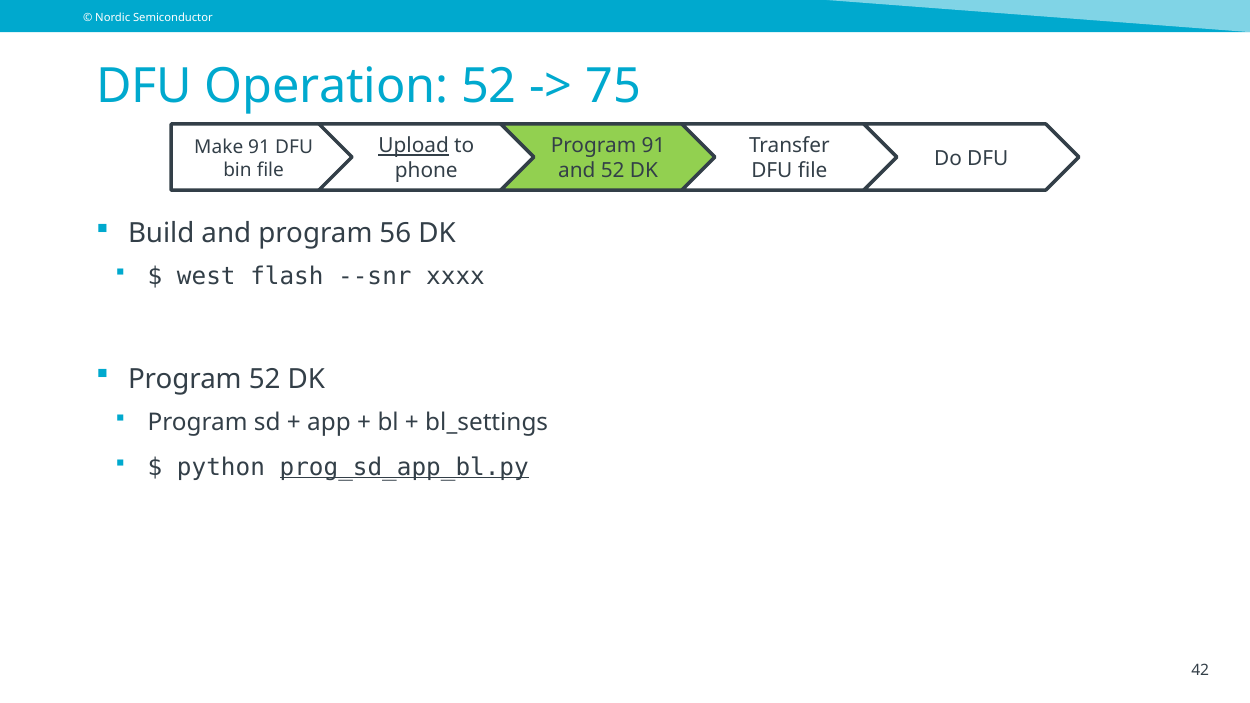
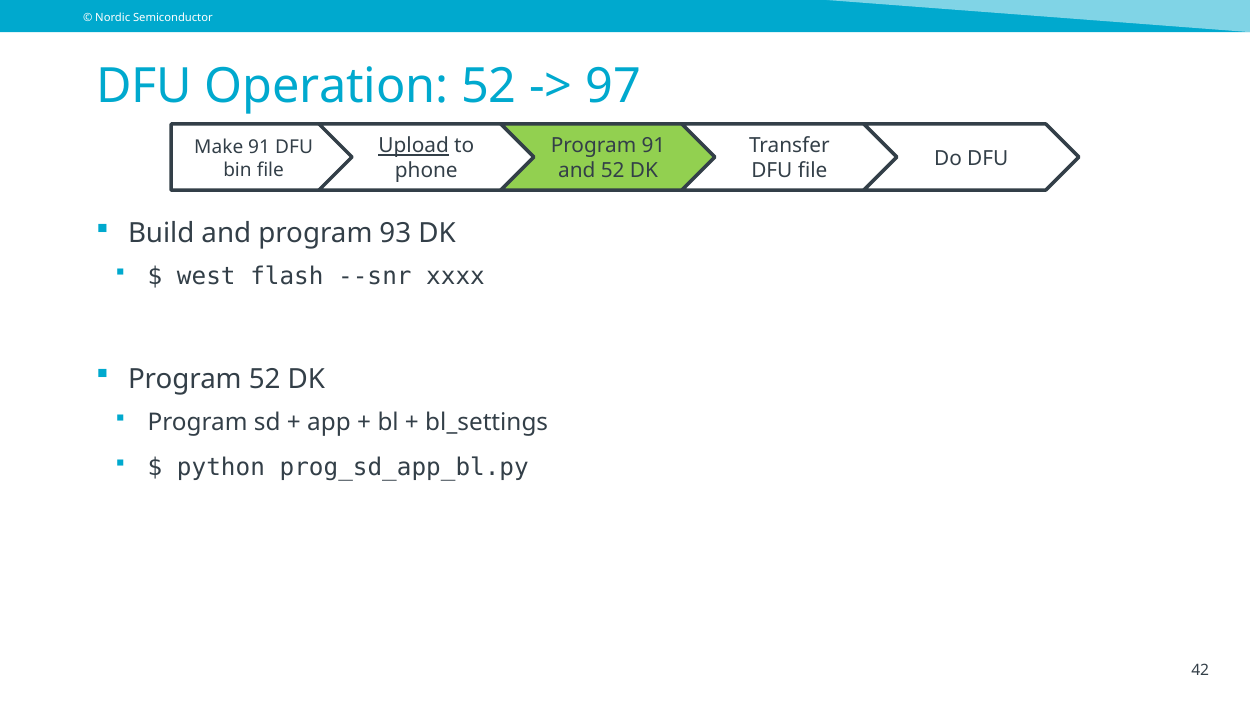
75: 75 -> 97 (613, 87)
56: 56 -> 93 (395, 234)
prog_sd_app_bl.py underline: present -> none (404, 467)
